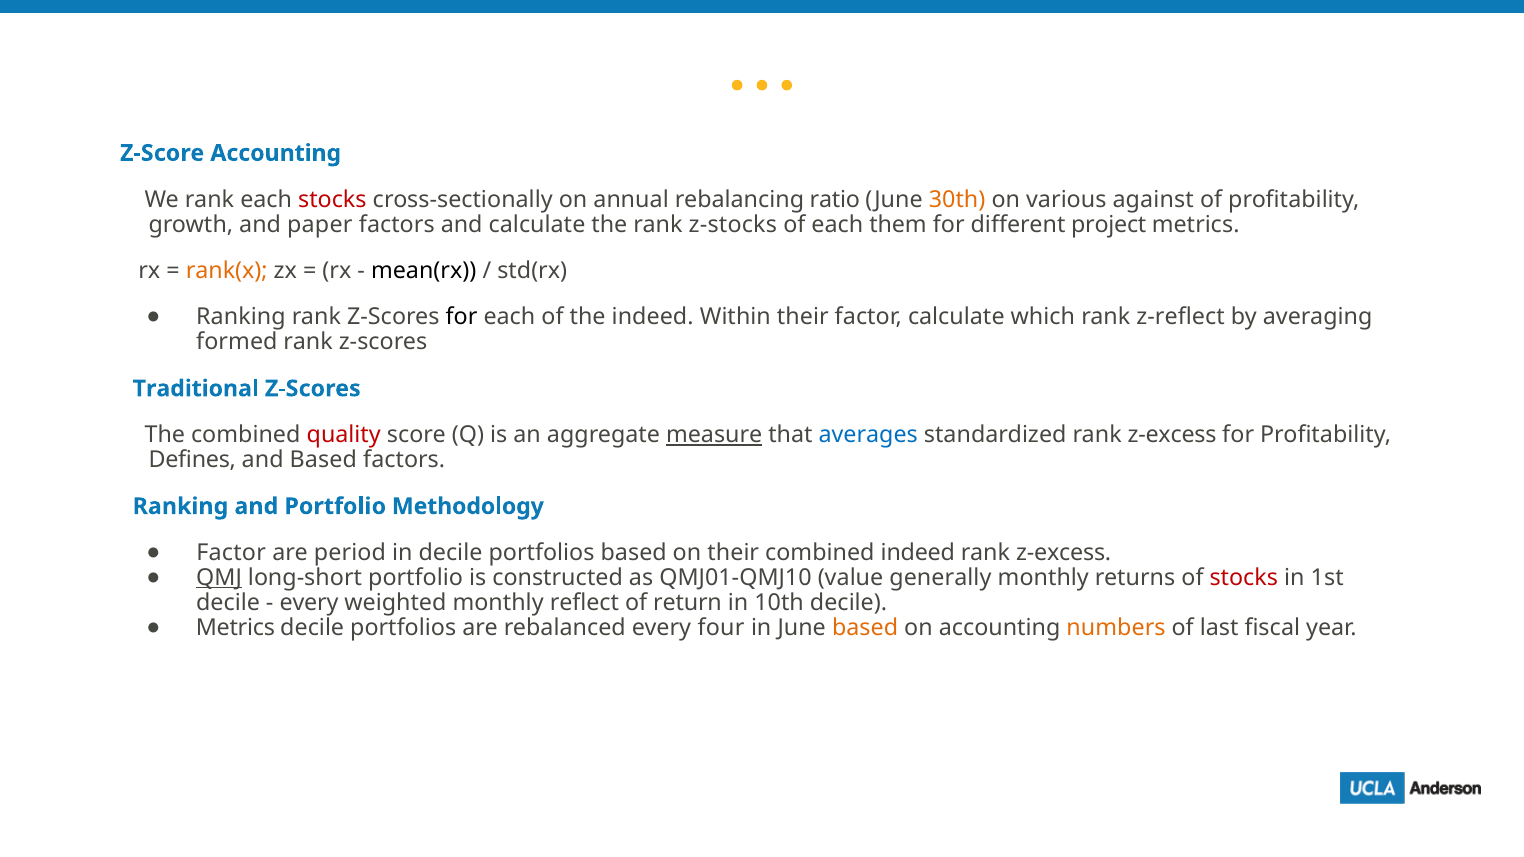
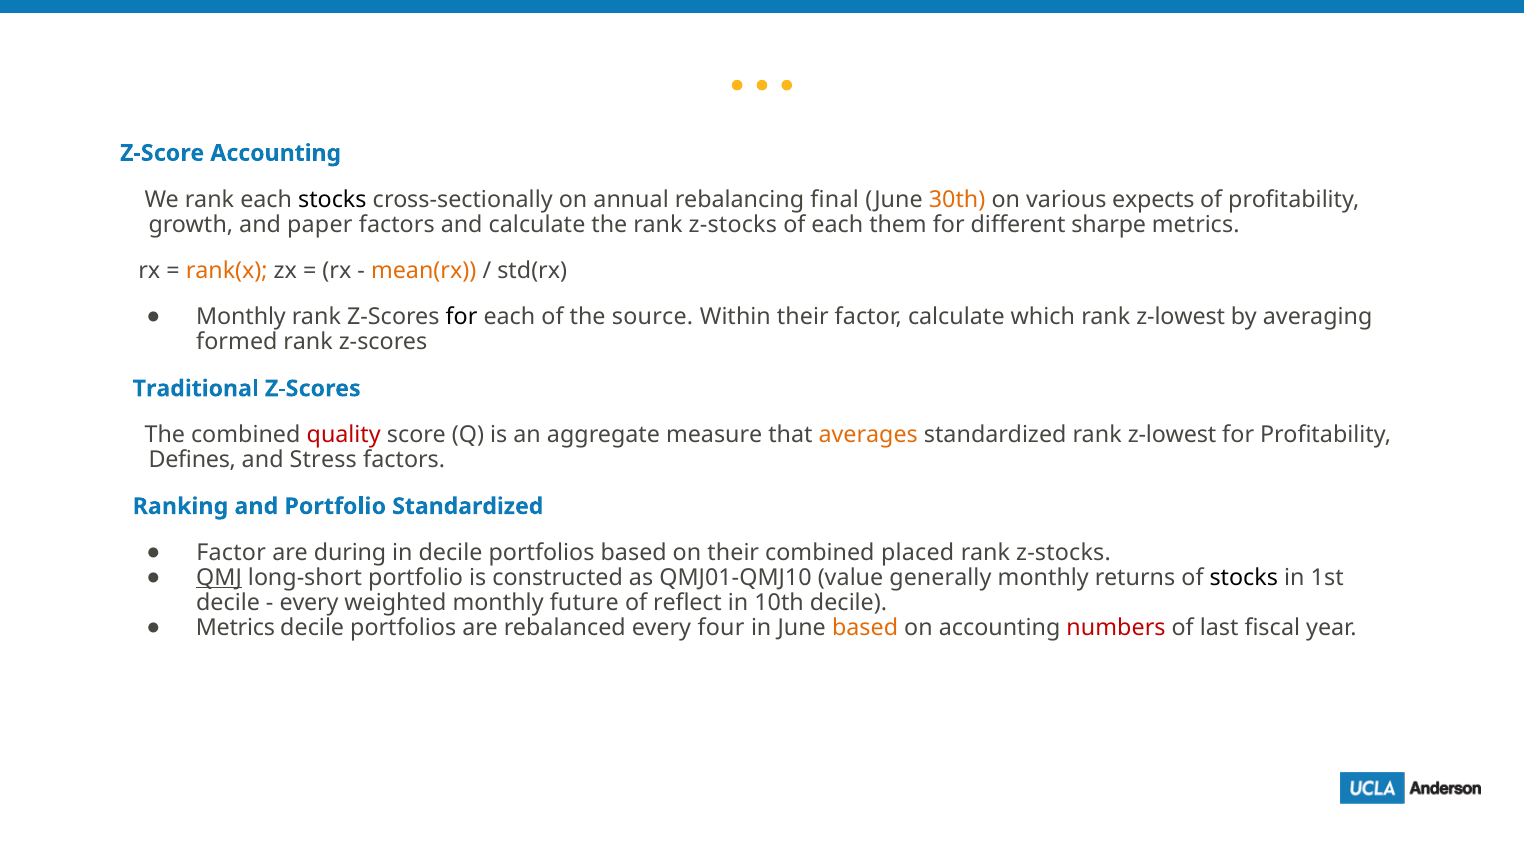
stocks colour: red -> black (332, 199)
ratio: ratio -> final (835, 199)
against: against -> expects (1153, 199)
project: project -> sharpe (1109, 225)
mean(rx colour: black -> orange (424, 271)
Ranking: Ranking -> Monthly (241, 317)
the indeed: indeed -> source (653, 317)
z-reflect: z-reflect -> z-lowest (1181, 317)
measure underline: present -> none (714, 435)
averages colour: blue -> orange (868, 435)
standardized rank z-excess: z-excess -> z-lowest (1172, 435)
and Based: Based -> Stress (323, 460)
Portfolio Methodology: Methodology -> Standardized (468, 507)
period: period -> during (350, 553)
combined indeed: indeed -> placed (918, 553)
z-excess: z-excess -> z-stocks (1063, 553)
stocks colour: red -> black (1244, 578)
reflect: reflect -> future (584, 603)
return: return -> reflect (688, 603)
numbers colour: orange -> red (1116, 628)
